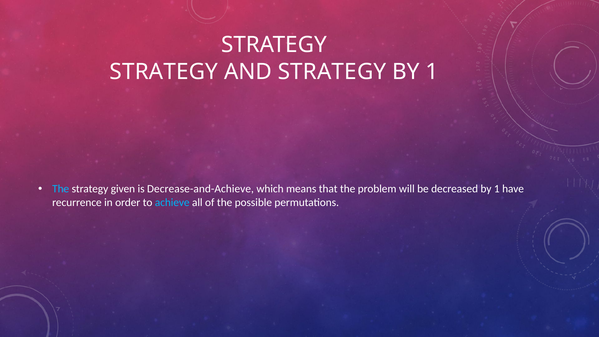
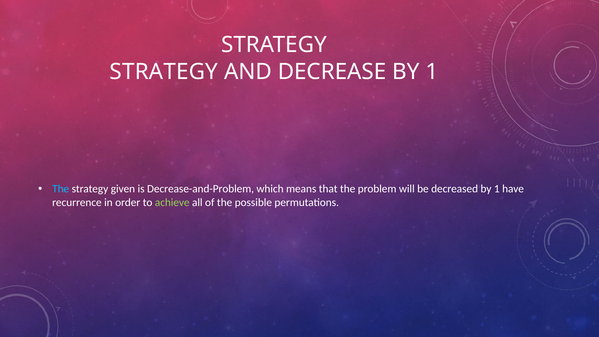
AND STRATEGY: STRATEGY -> DECREASE (332, 72)
Decrease-and-Achieve: Decrease-and-Achieve -> Decrease-and-Problem (201, 189)
achieve colour: light blue -> light green (172, 202)
